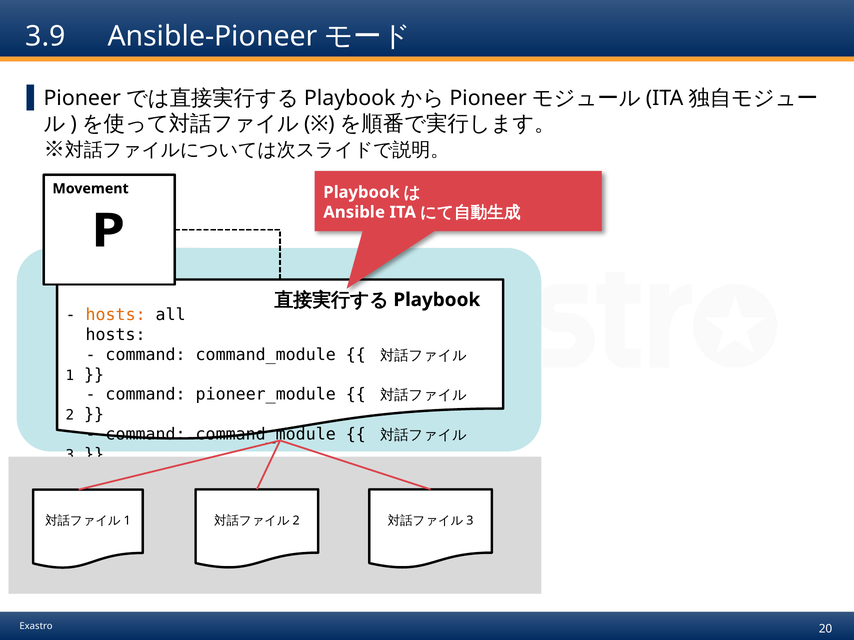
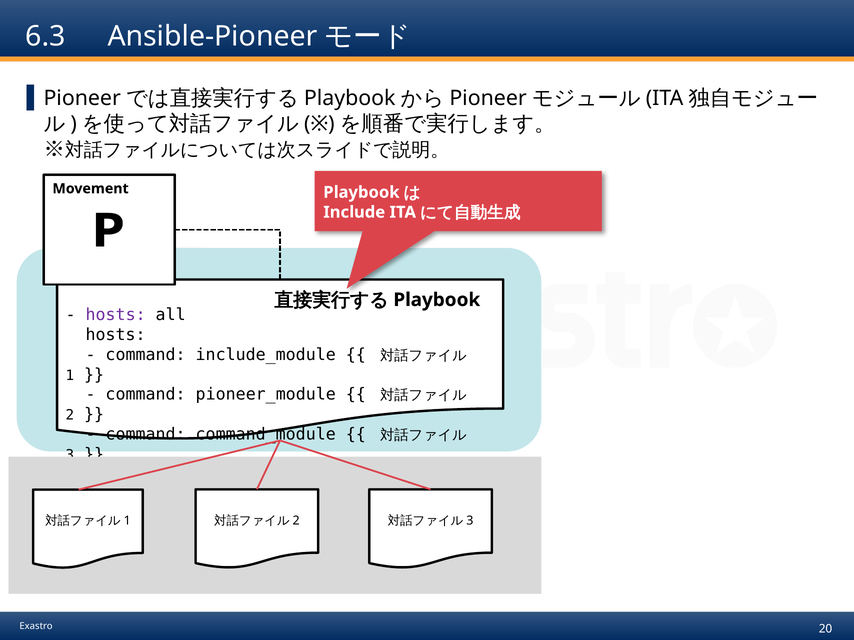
3.9: 3.9 -> 6.3 (45, 36)
Ansible: Ansible -> Include (354, 212)
hosts colour: orange -> purple (116, 315)
command_module: command_module -> include_module (266, 355)
